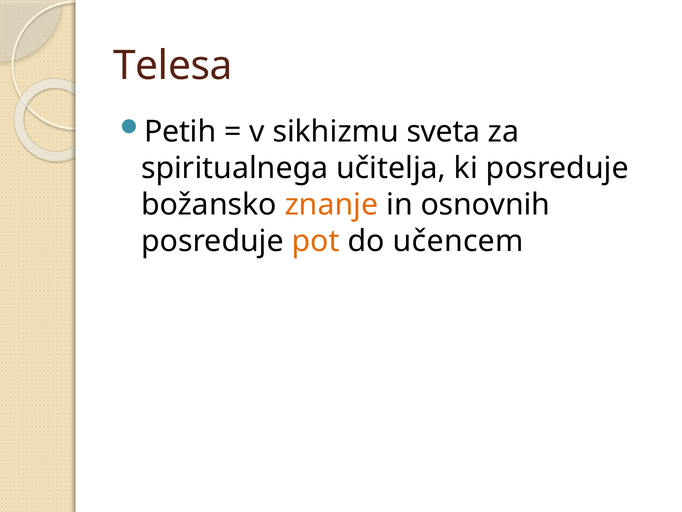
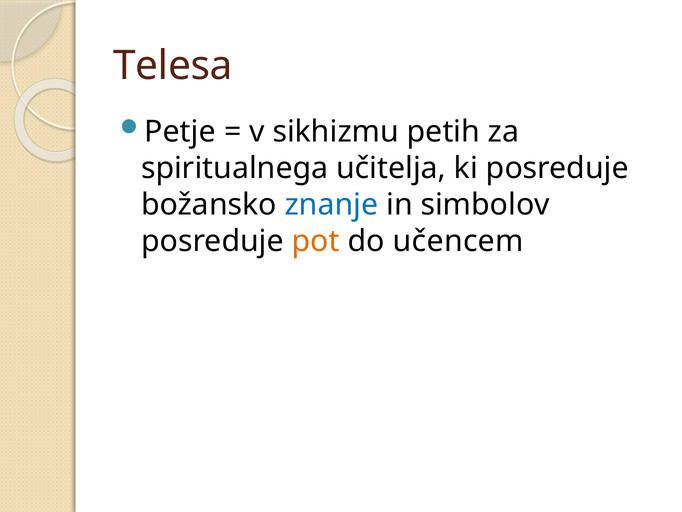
Petih: Petih -> Petje (180, 132)
sveta: sveta -> petih (443, 132)
znanje colour: orange -> blue (331, 204)
osnovnih: osnovnih -> simbolov (485, 204)
